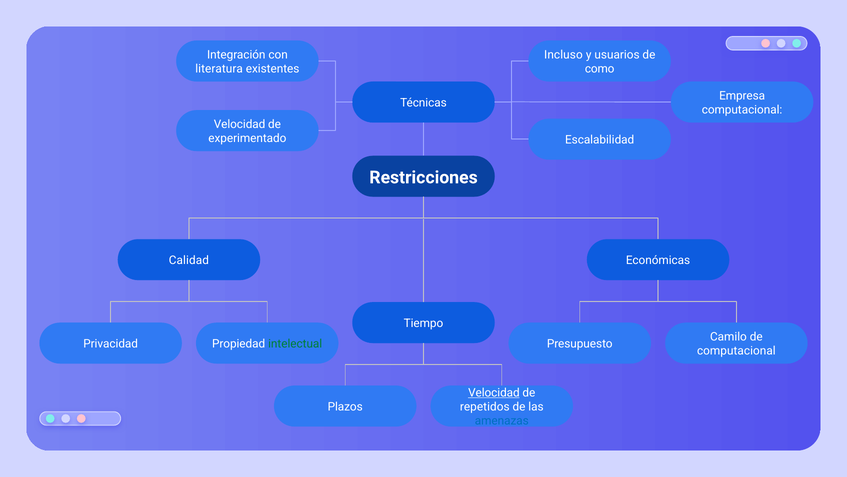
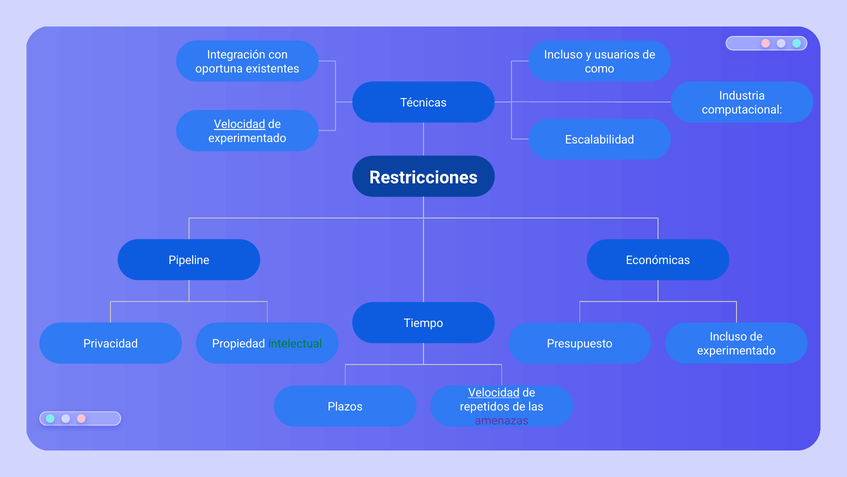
literatura: literatura -> oportuna (219, 69)
Empresa: Empresa -> Industria (742, 96)
Velocidad underline: none -> present (240, 124)
Calidad: Calidad -> Pipeline (189, 260)
Camilo: Camilo -> Incluso (729, 336)
computacional: computacional -> experimentado (736, 351)
amenazas colour: blue -> purple (502, 421)
